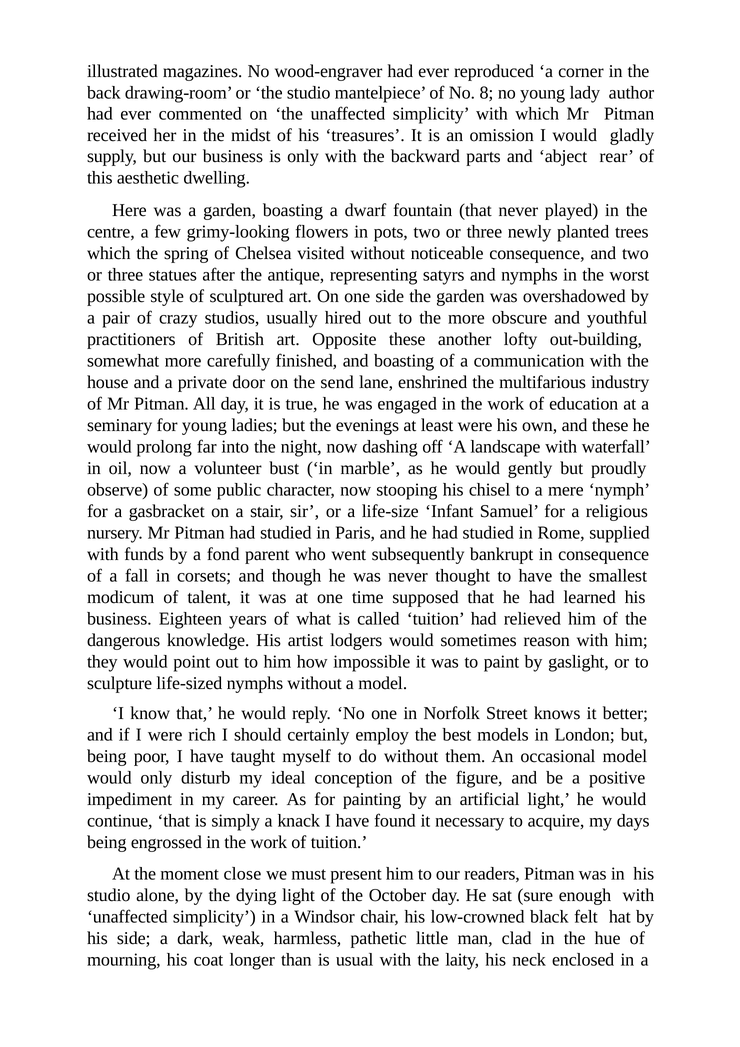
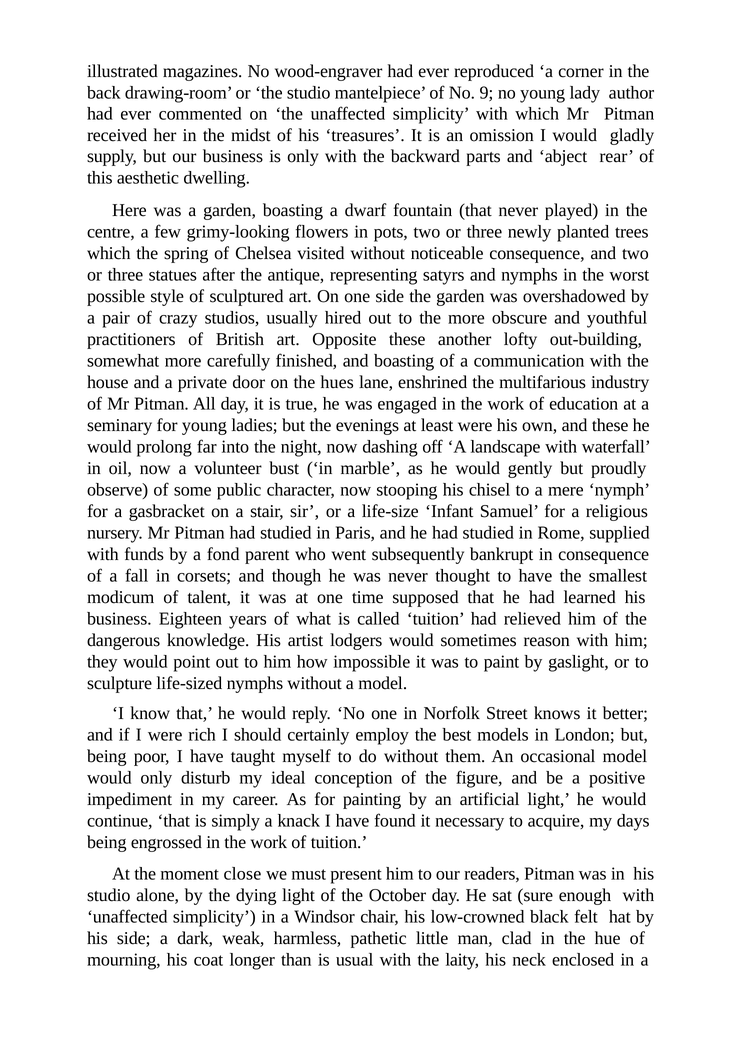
8: 8 -> 9 (487, 93)
send: send -> hues (337, 382)
